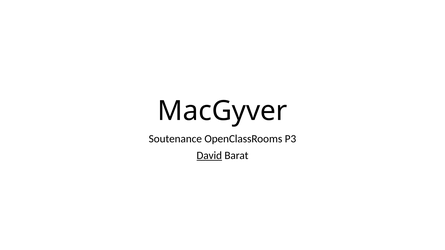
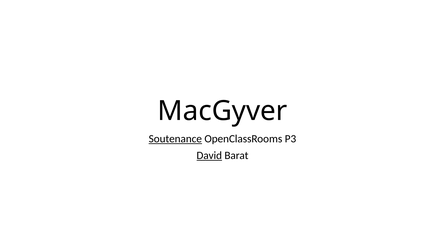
Soutenance underline: none -> present (175, 139)
